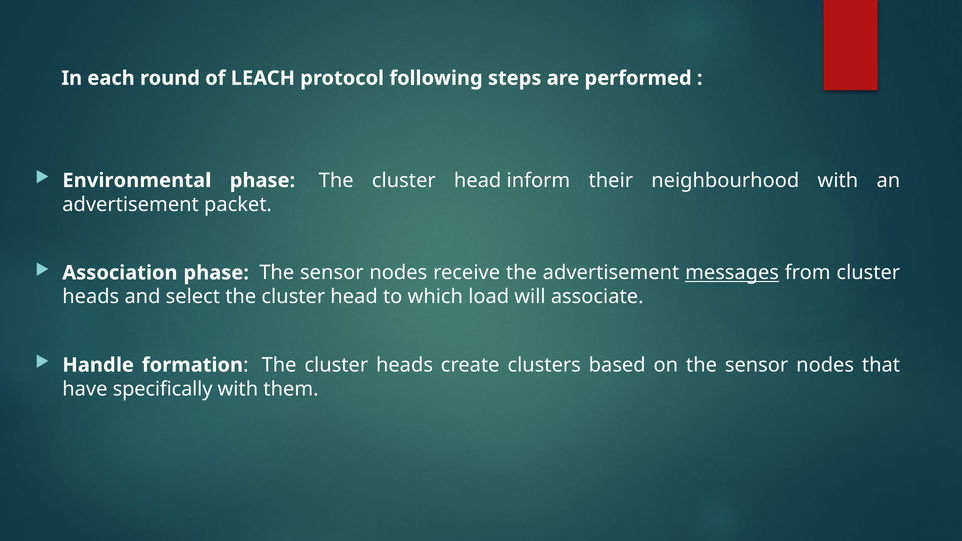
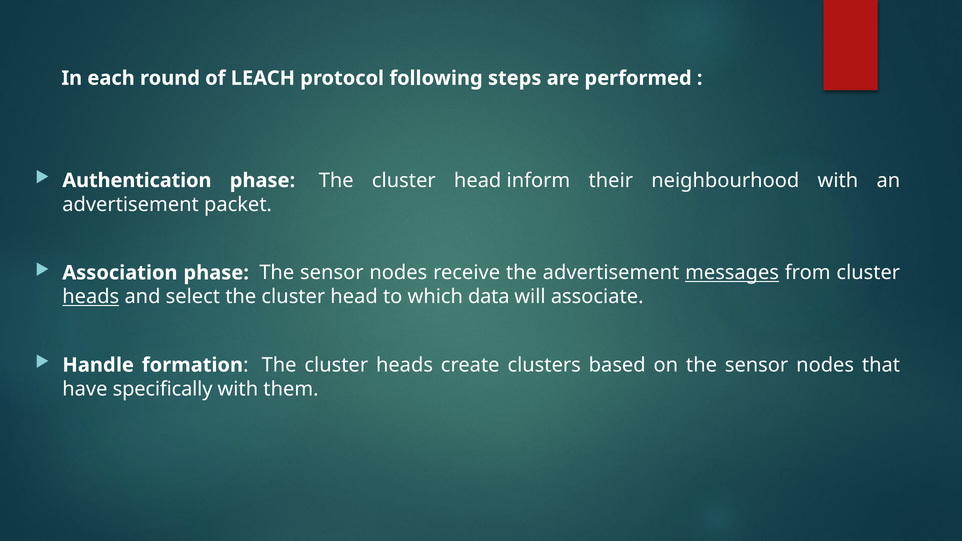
Environmental: Environmental -> Authentication (137, 181)
heads underline: none -> present (91, 297)
load: load -> data (489, 297)
